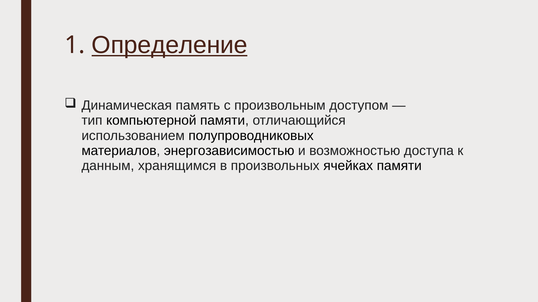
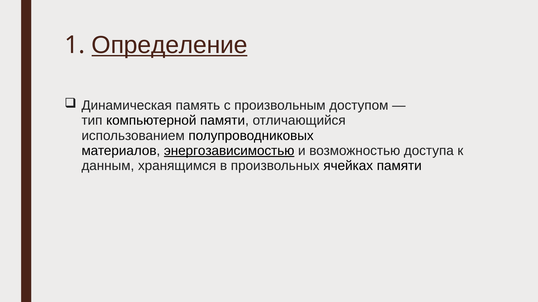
энергозависимостью underline: none -> present (229, 151)
